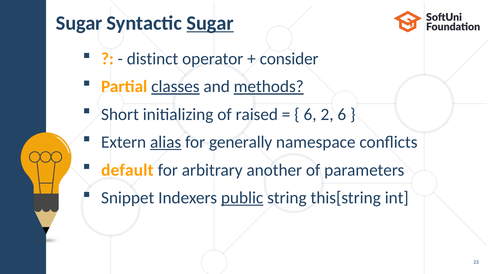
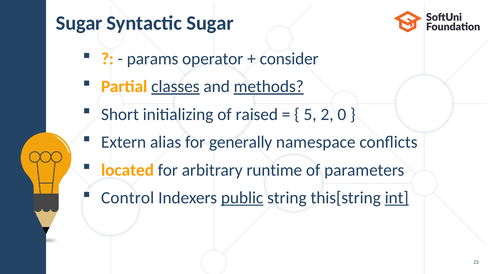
Sugar underline: present -> none (210, 23)
distinct: distinct -> params (153, 59)
6: 6 -> 5 (310, 115)
2 6: 6 -> 0 (342, 115)
alias underline: present -> none (166, 142)
default: default -> located (127, 170)
another: another -> runtime (274, 170)
Snippet: Snippet -> Control (128, 198)
int underline: none -> present (397, 198)
